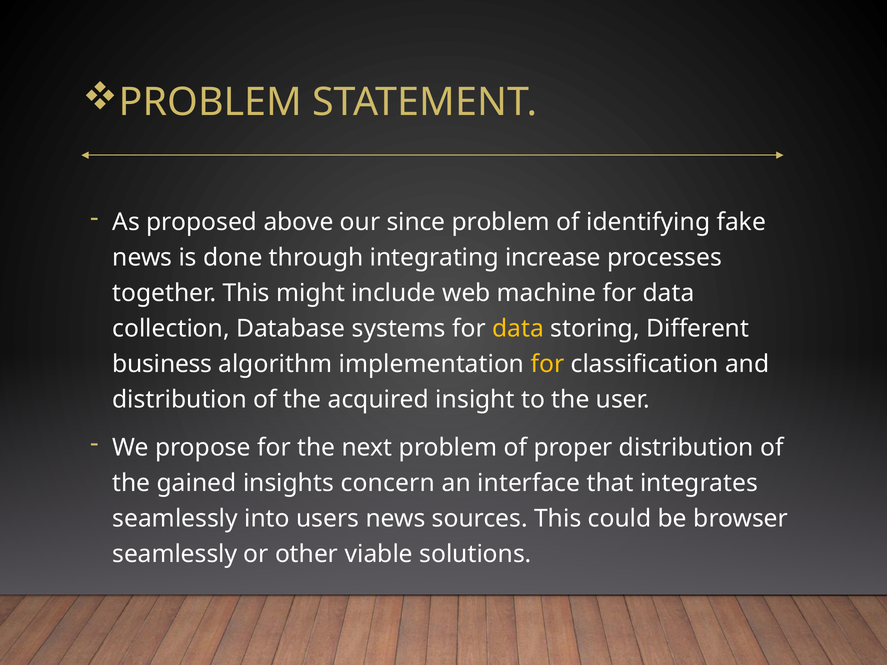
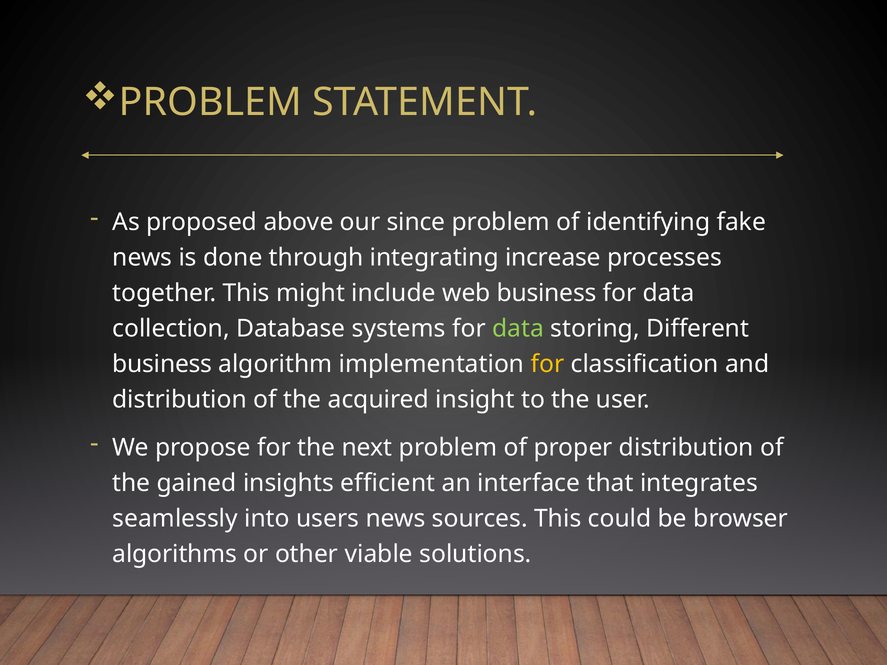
web machine: machine -> business (547, 293)
data colour: yellow -> light green (518, 329)
concern: concern -> efficient (388, 483)
seamlessly: seamlessly -> algorithms (175, 554)
